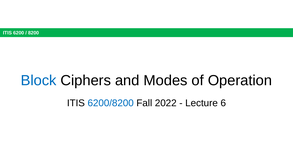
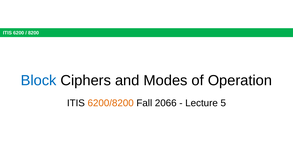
6200/8200 colour: blue -> orange (111, 103)
2022: 2022 -> 2066 (166, 103)
6: 6 -> 5 (223, 103)
